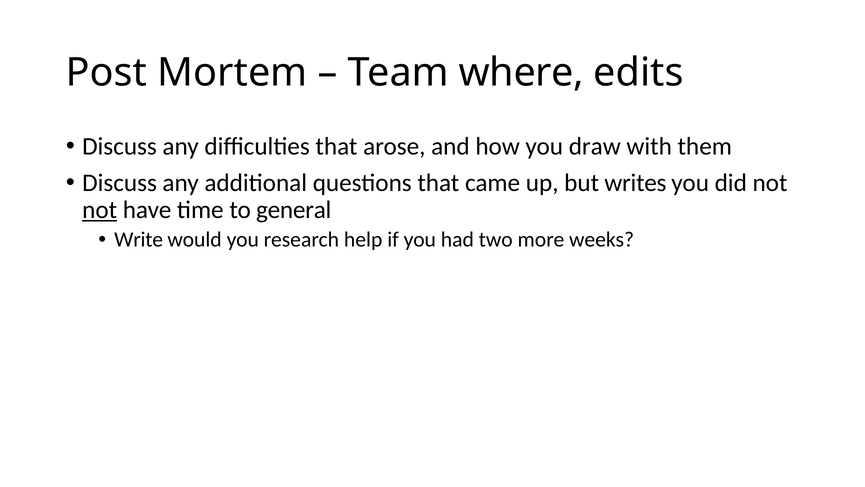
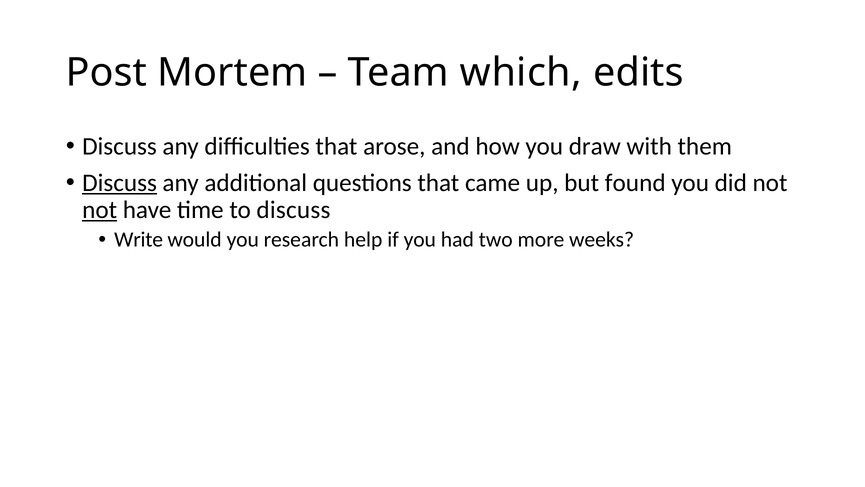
where: where -> which (521, 73)
Discuss underline: none -> present (120, 183)
writes: writes -> found (635, 183)
to general: general -> discuss (293, 210)
